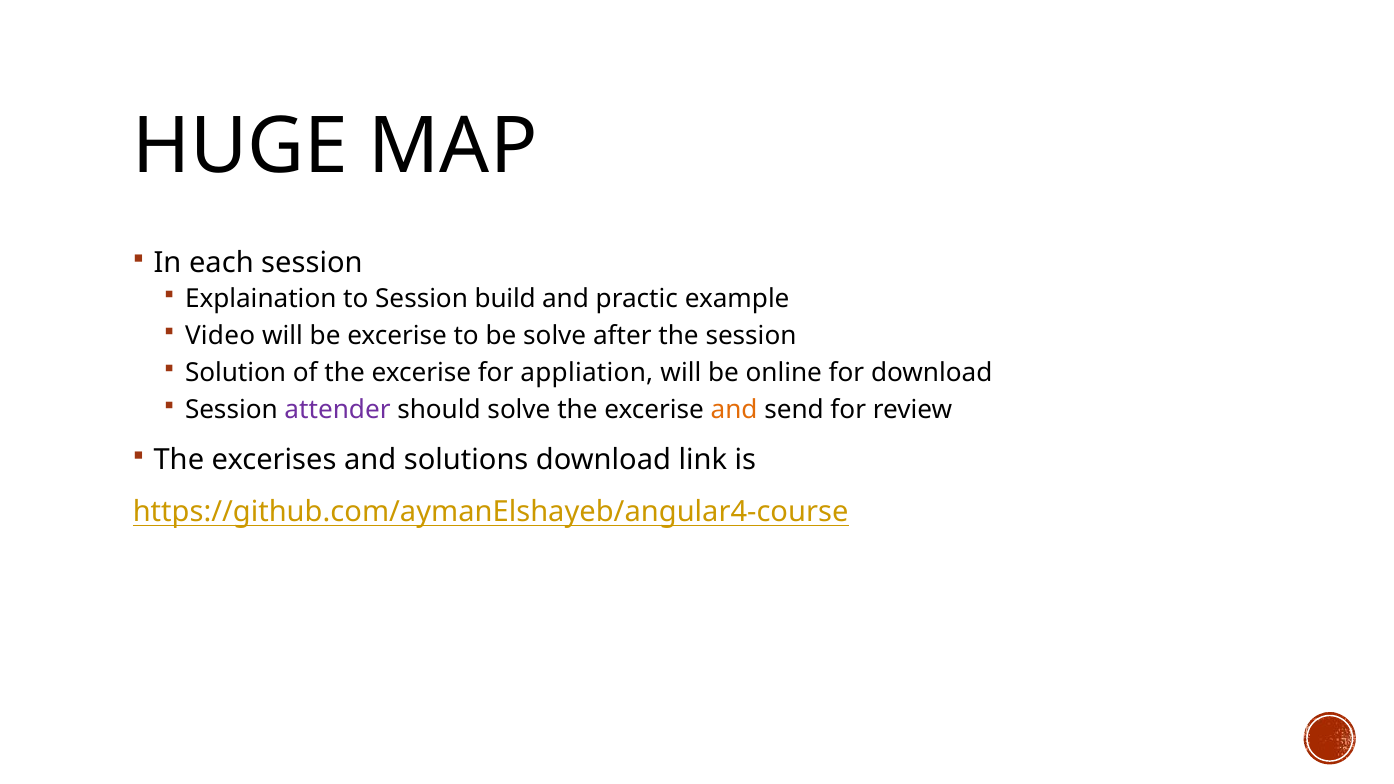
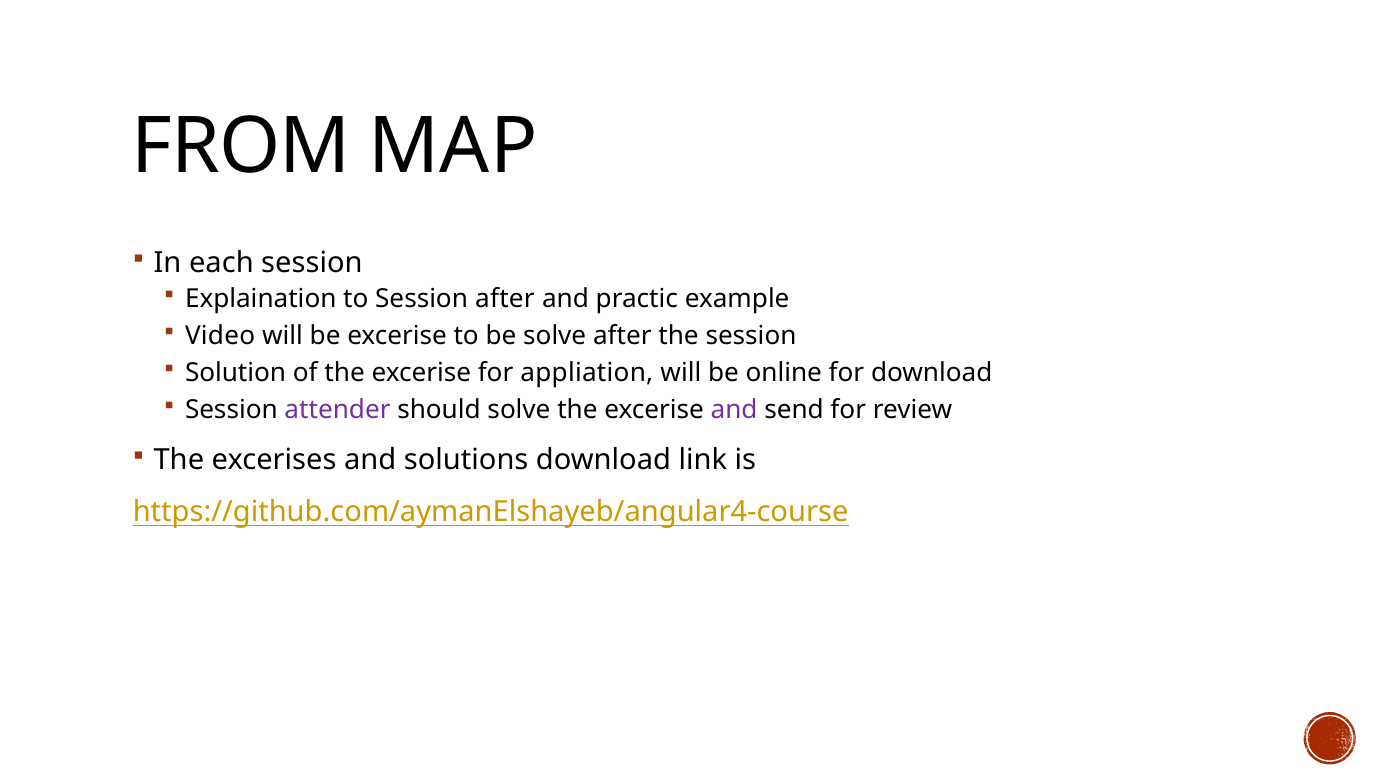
HUGE: HUGE -> FROM (241, 147)
Session build: build -> after (505, 299)
and colour: orange -> purple (734, 410)
